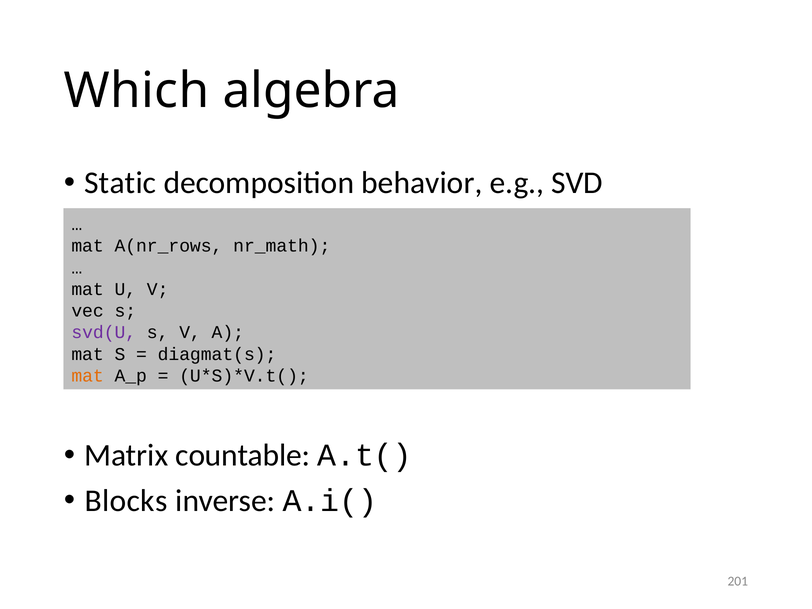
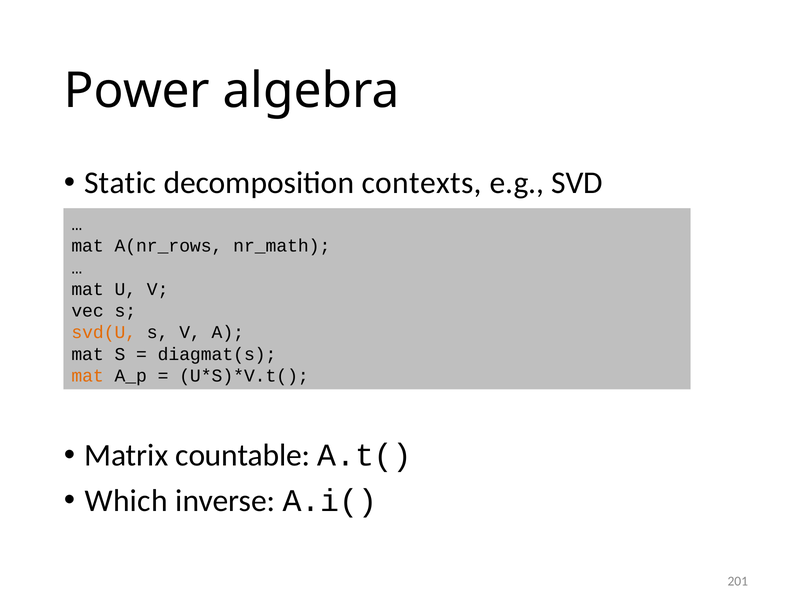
Which: Which -> Power (137, 91)
behavior: behavior -> contexts (422, 183)
svd(U colour: purple -> orange (104, 333)
Blocks: Blocks -> Which (126, 501)
